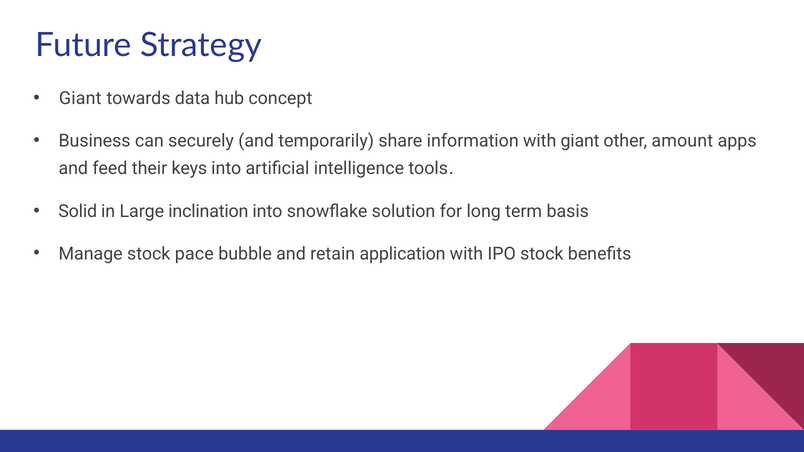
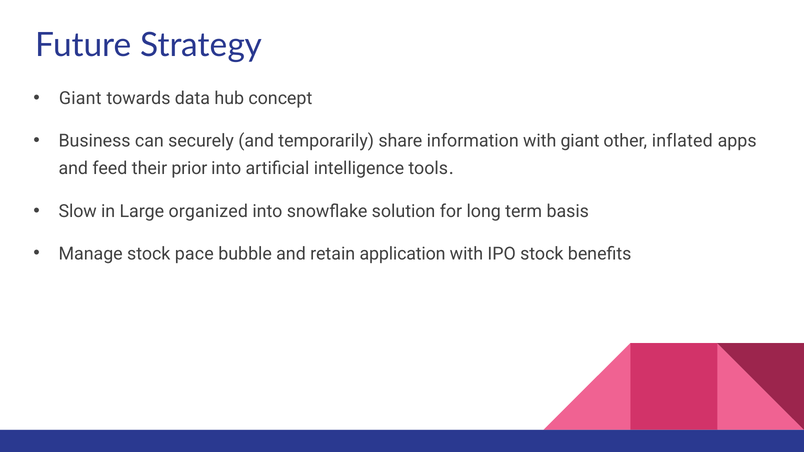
amount: amount -> inflated (682, 141)
keys: keys -> prior (189, 168)
Solid: Solid -> Slow (78, 211)
inclination: inclination -> organized (208, 211)
